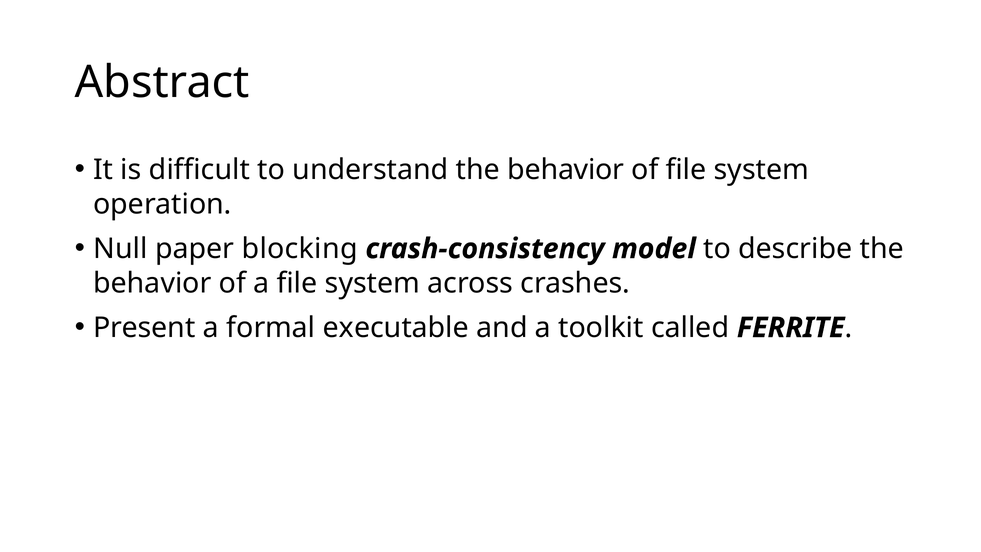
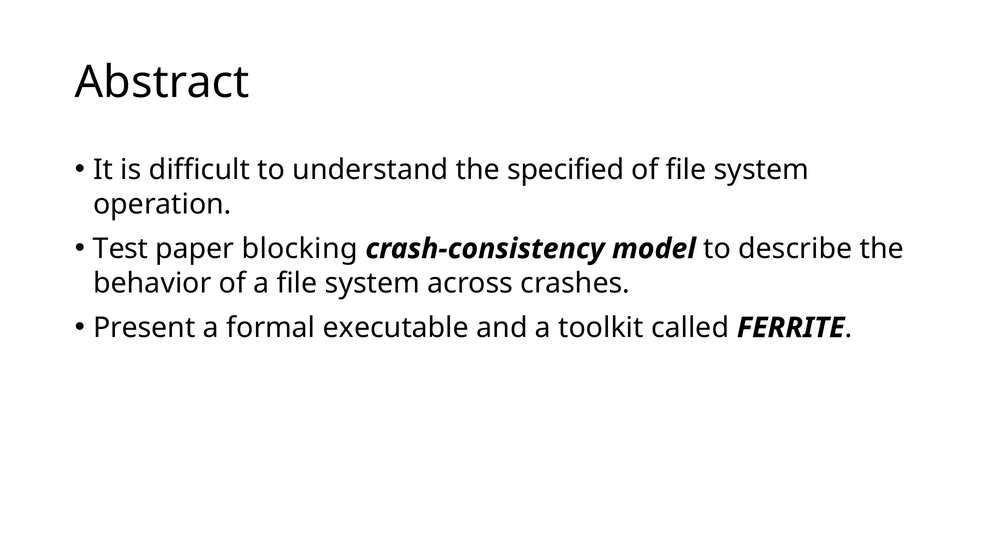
understand the behavior: behavior -> specified (566, 170)
Null: Null -> Test (121, 249)
